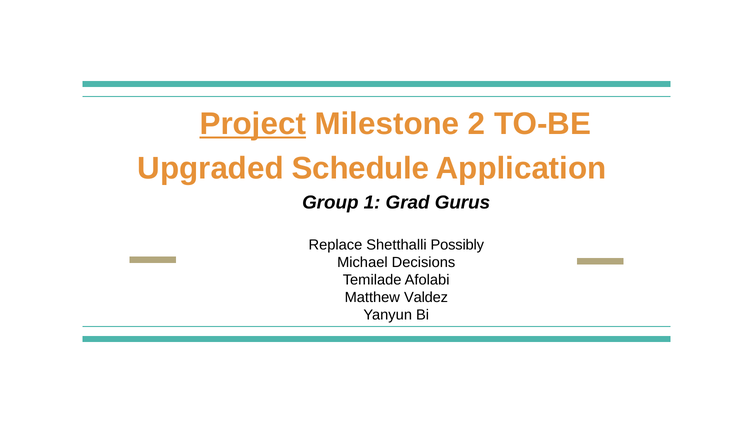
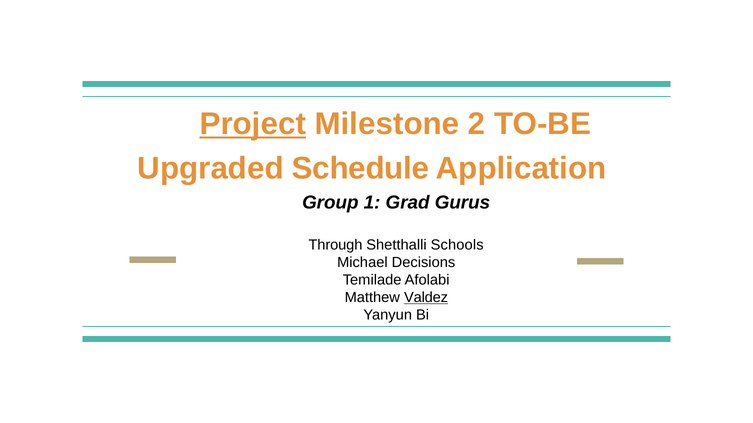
Replace: Replace -> Through (335, 245)
Possibly: Possibly -> Schools (457, 245)
Valdez underline: none -> present (426, 298)
